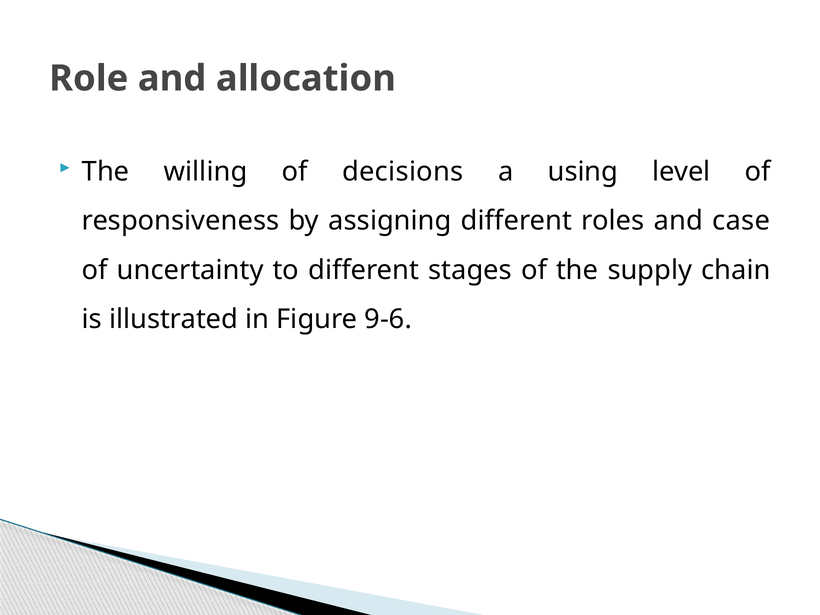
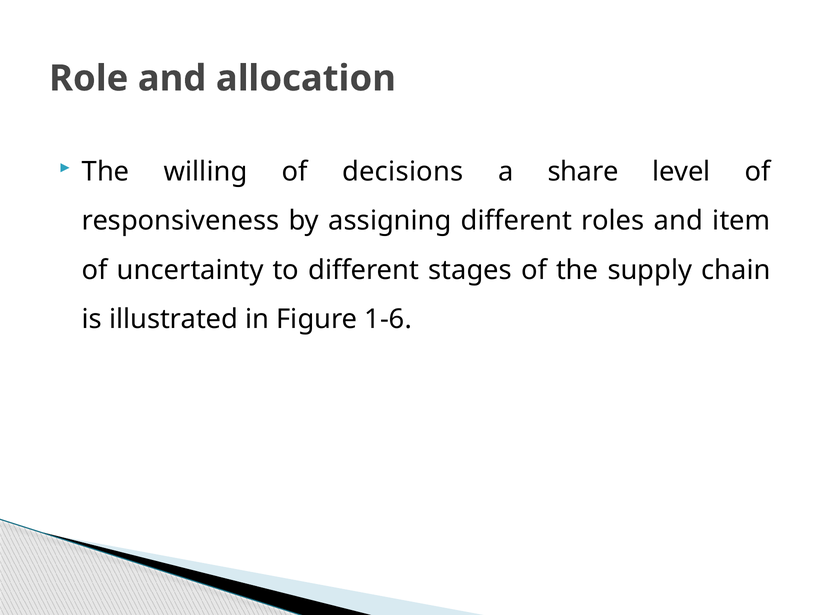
using: using -> share (583, 172)
case: case -> item (741, 221)
9-6: 9-6 -> 1-6 (388, 319)
